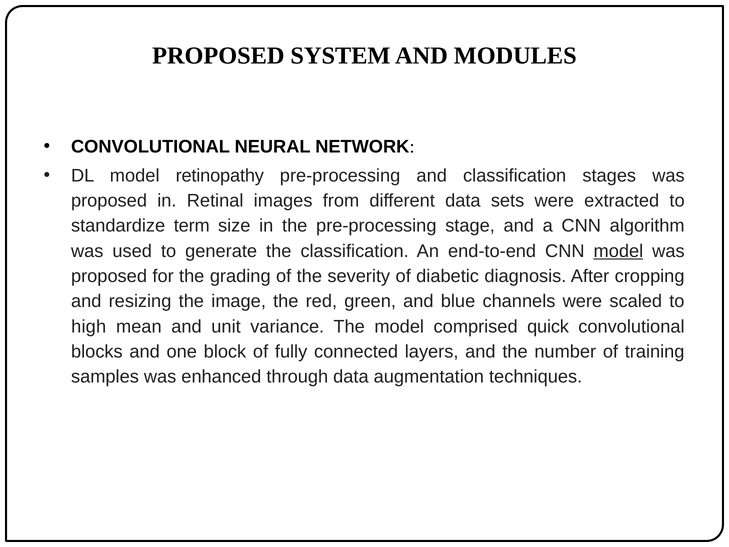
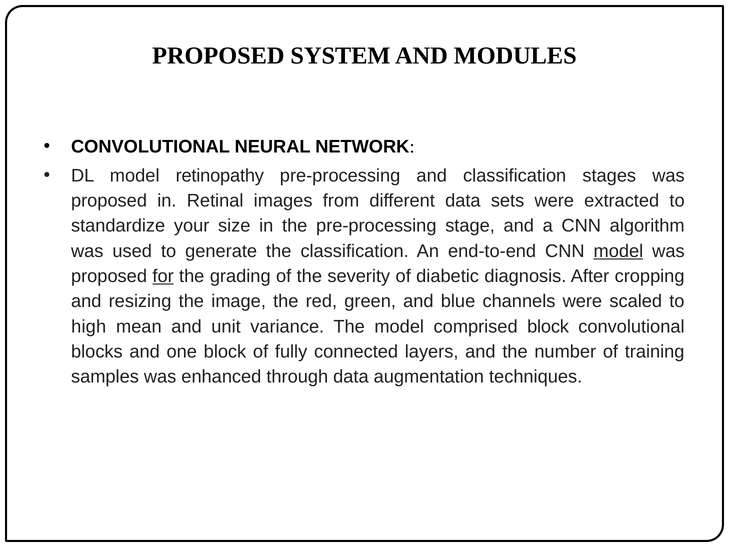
term: term -> your (192, 226)
for underline: none -> present (163, 276)
comprised quick: quick -> block (548, 326)
